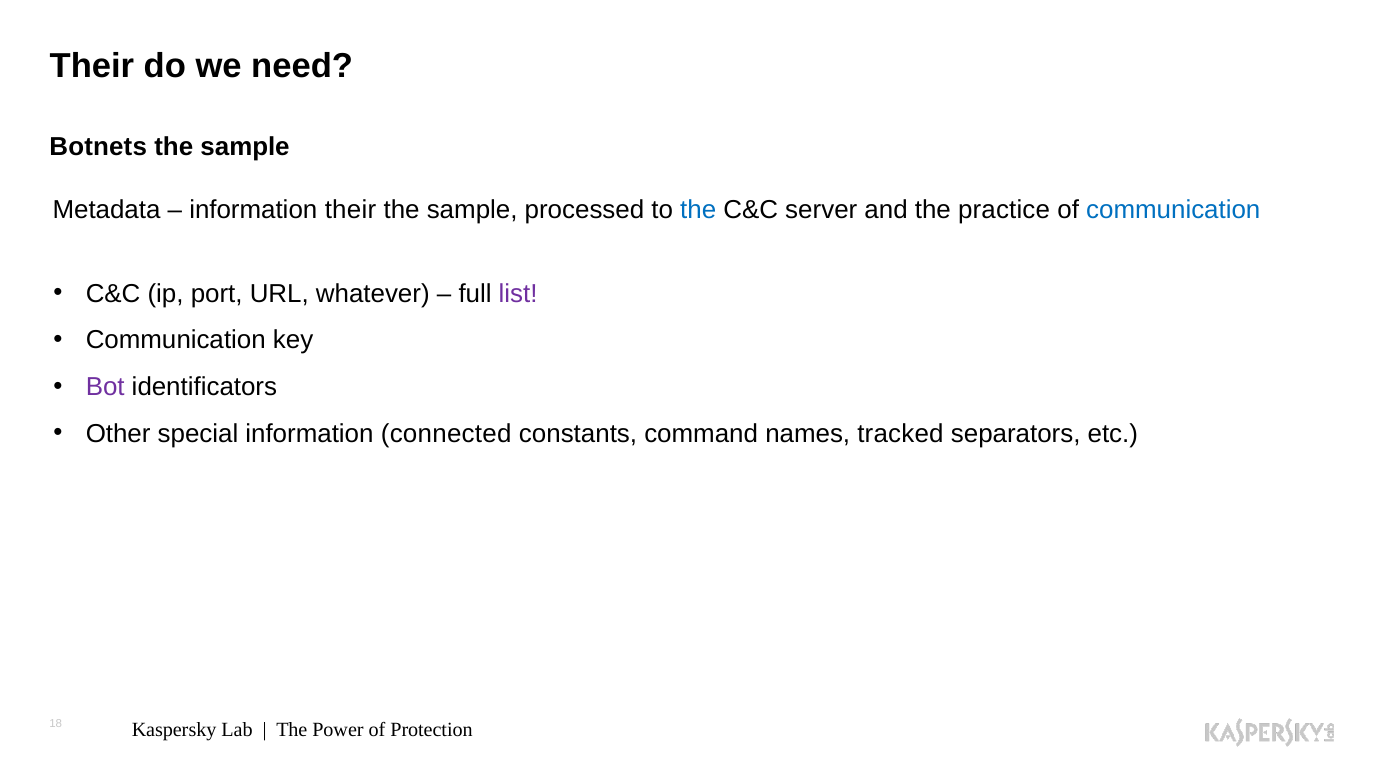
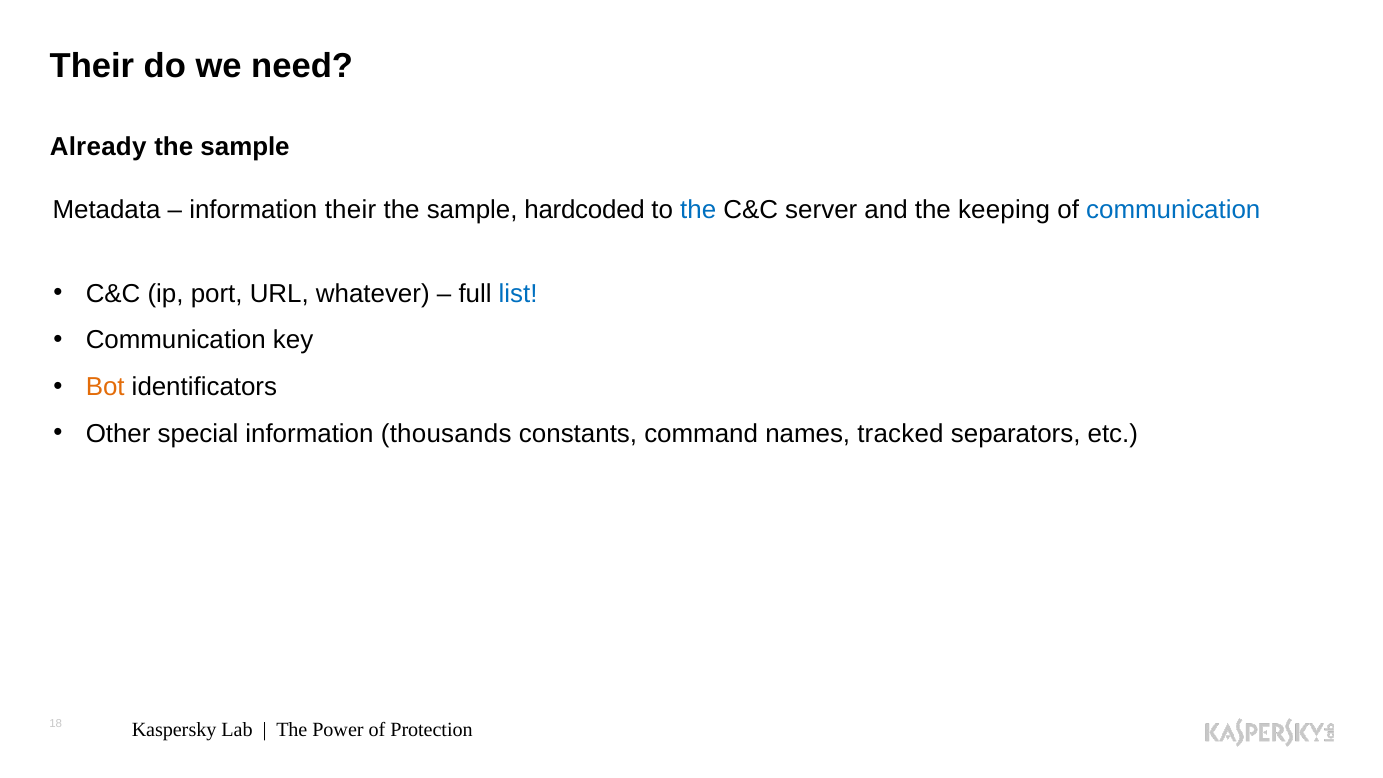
Botnets: Botnets -> Already (98, 147)
processed: processed -> hardcoded (585, 210)
practice: practice -> keeping (1004, 210)
list colour: purple -> blue (518, 294)
Bot colour: purple -> orange (105, 387)
connected: connected -> thousands (446, 434)
